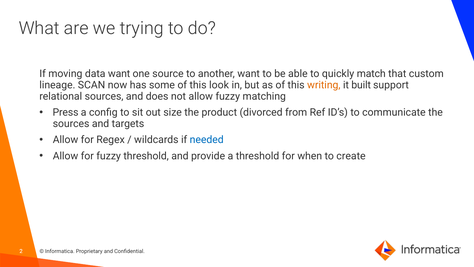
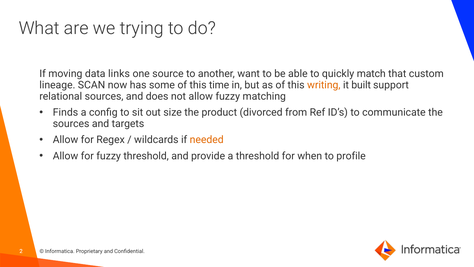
data want: want -> links (119, 74)
look: look -> time (219, 85)
Press: Press -> Finds (65, 112)
needed colour: blue -> orange (207, 140)
create: create -> profile (351, 156)
